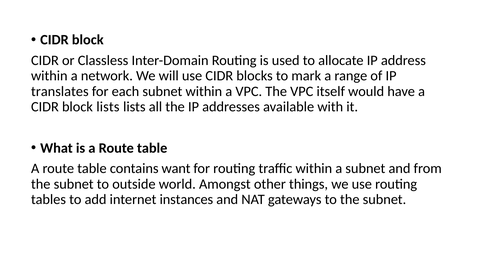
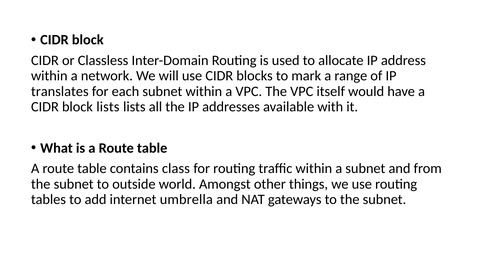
want: want -> class (176, 169)
instances: instances -> umbrella (186, 200)
